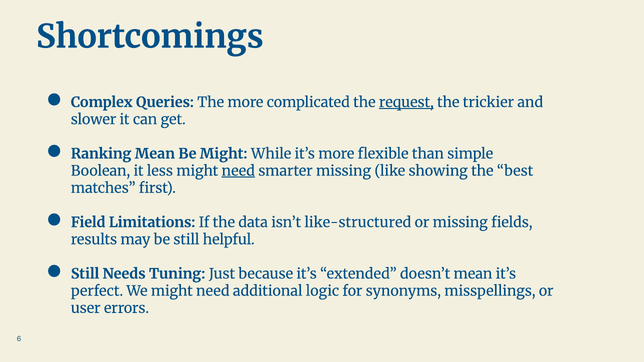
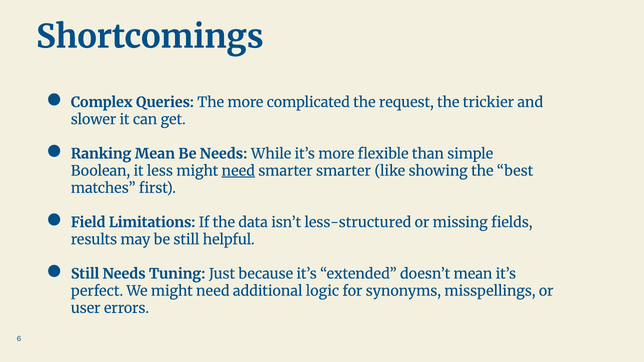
request underline: present -> none (406, 102)
Be Might: Might -> Needs (223, 154)
smarter missing: missing -> smarter (344, 171)
like-structured: like-structured -> less-structured (358, 223)
